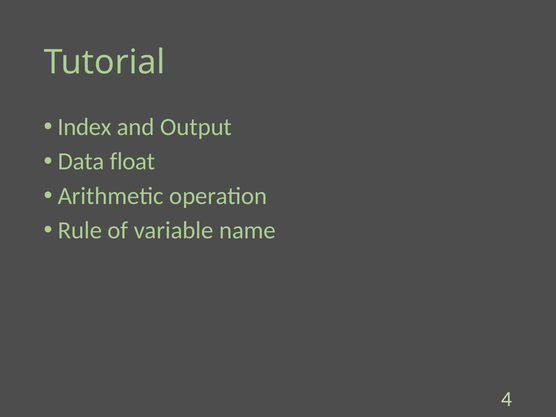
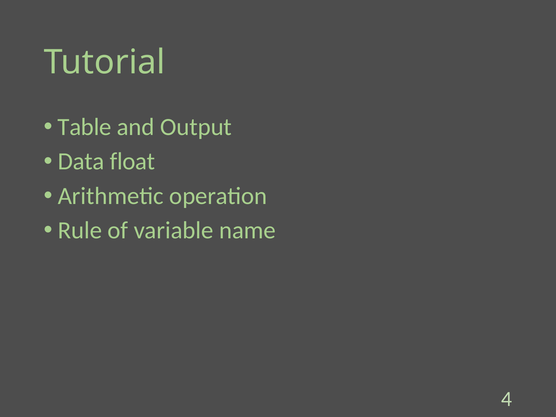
Index: Index -> Table (85, 127)
